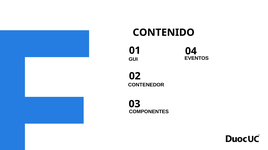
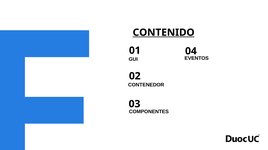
CONTENIDO underline: none -> present (164, 33)
